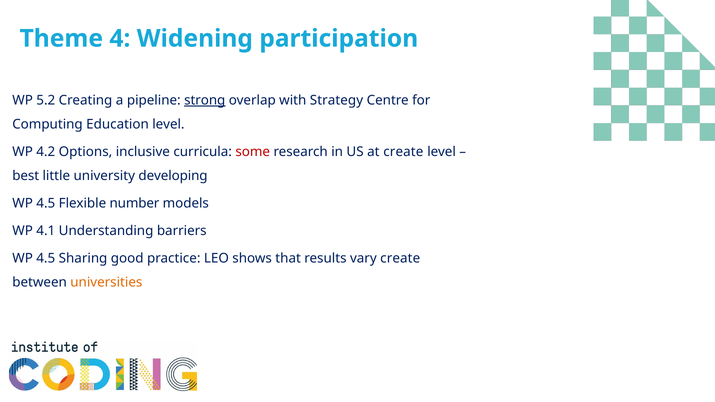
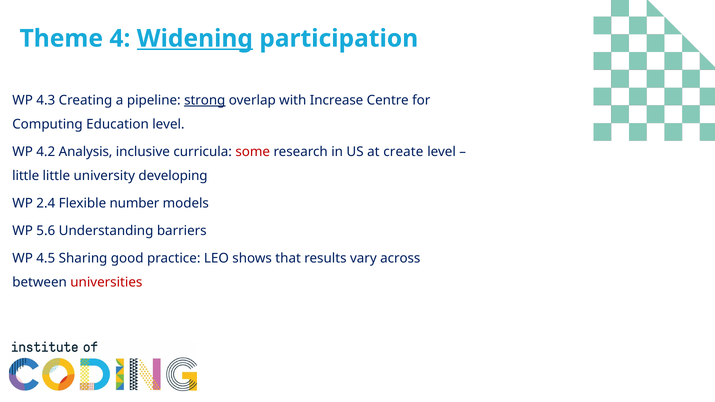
Widening underline: none -> present (195, 39)
5.2: 5.2 -> 4.3 (46, 100)
Strategy: Strategy -> Increase (337, 100)
Options: Options -> Analysis (86, 152)
best: best -> little (26, 176)
4.5: 4.5 -> 2.4 (46, 204)
4.1: 4.1 -> 5.6 (46, 231)
vary create: create -> across (400, 259)
universities colour: orange -> red (106, 283)
